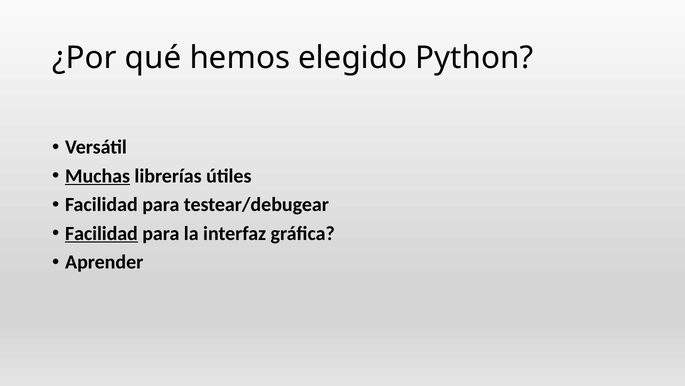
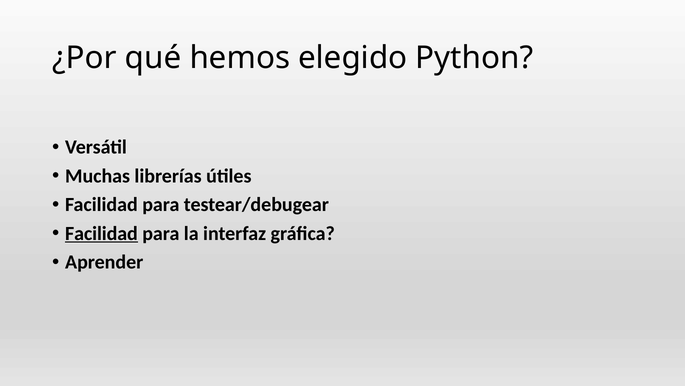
Muchas underline: present -> none (98, 176)
